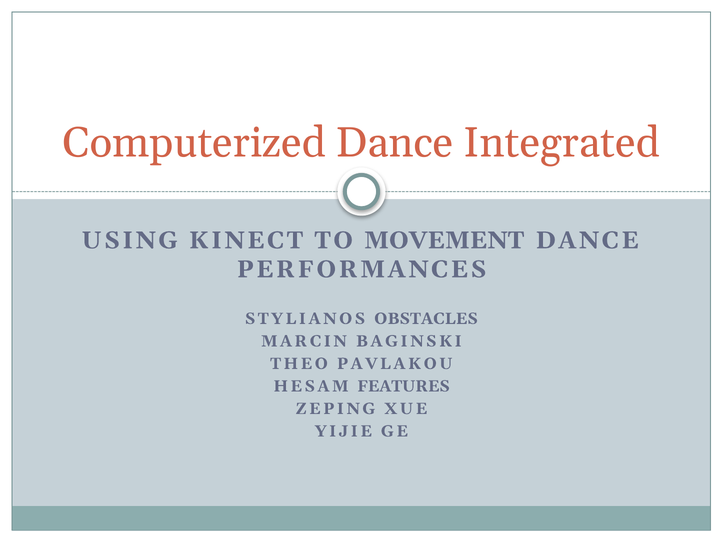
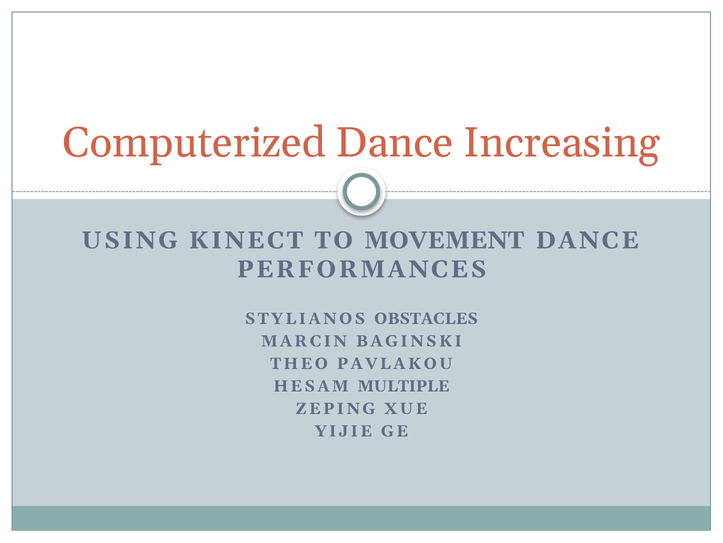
Integrated: Integrated -> Increasing (562, 143)
FEATURES: FEATURES -> MULTIPLE (403, 386)
